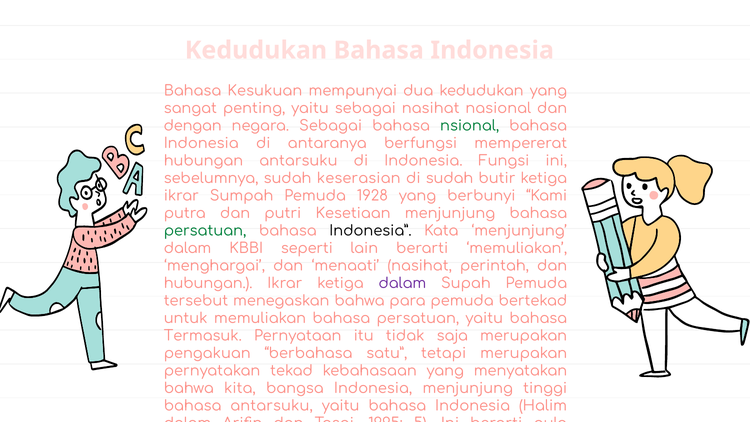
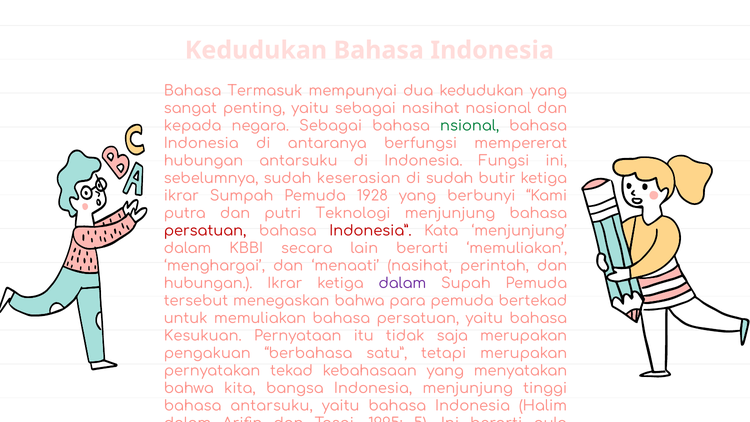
Kesukuan: Kesukuan -> Termasuk (265, 91)
dengan: dengan -> kepada (193, 126)
Kesetiaan: Kesetiaan -> Teknologi (353, 213)
persatuan colour: green -> red (205, 231)
Indonesia colour: black -> red (370, 231)
seperti: seperti -> secara (307, 248)
Termasuk: Termasuk -> Kesukuan (203, 336)
